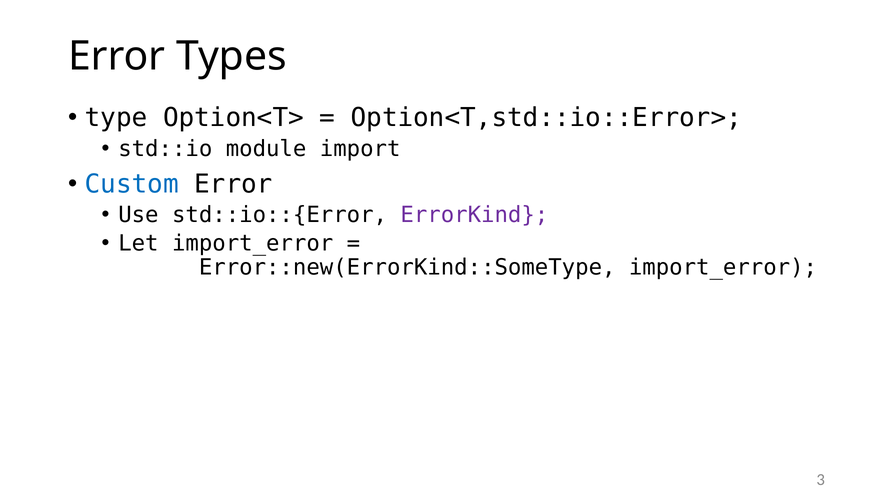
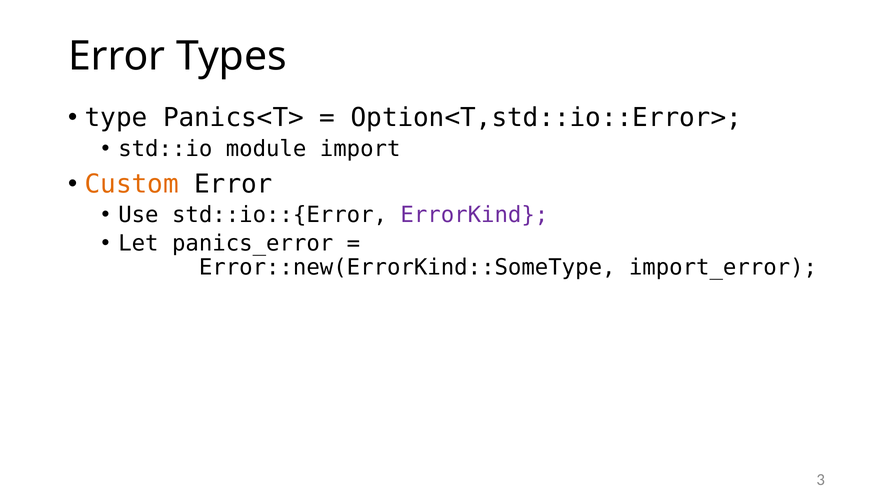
Option<T>: Option<T> -> Panics<T> (233, 118)
Custom colour: blue -> orange (132, 184)
Let import_error: import_error -> panics_error (253, 244)
